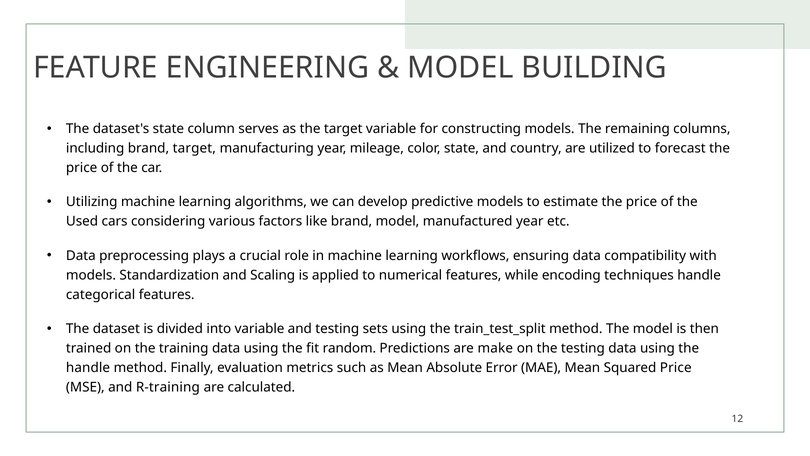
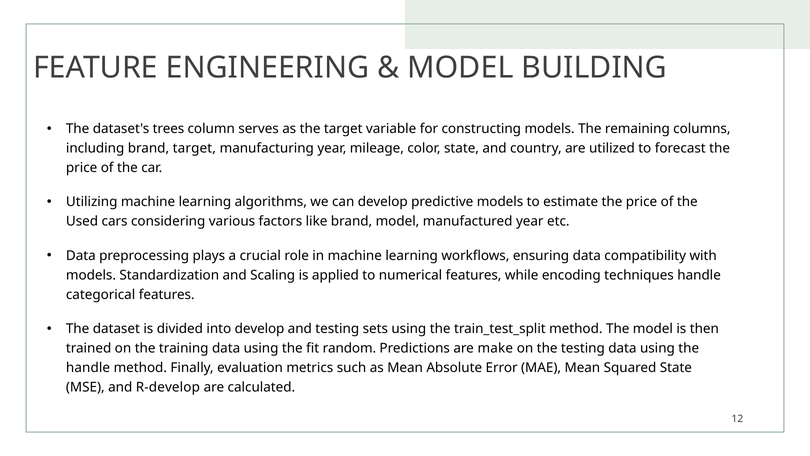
dataset's state: state -> trees (168, 129)
into variable: variable -> develop (260, 329)
Squared Price: Price -> State (676, 367)
R-training: R-training -> R-develop (168, 387)
